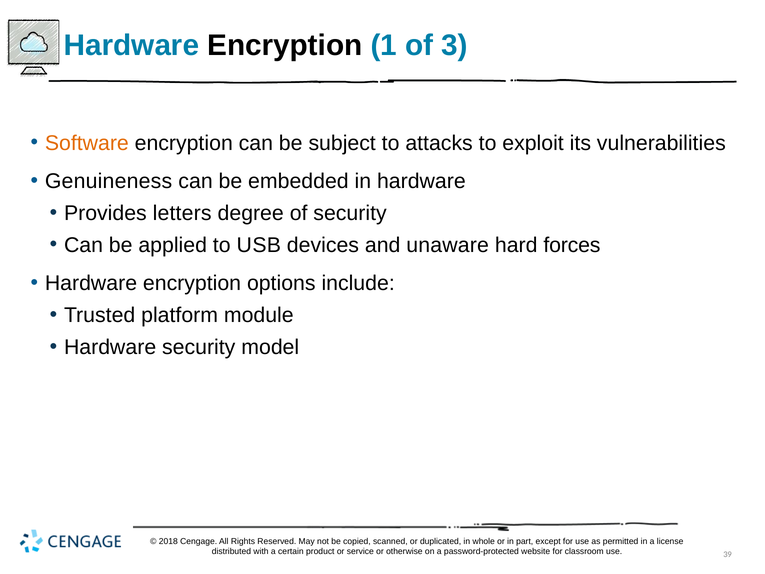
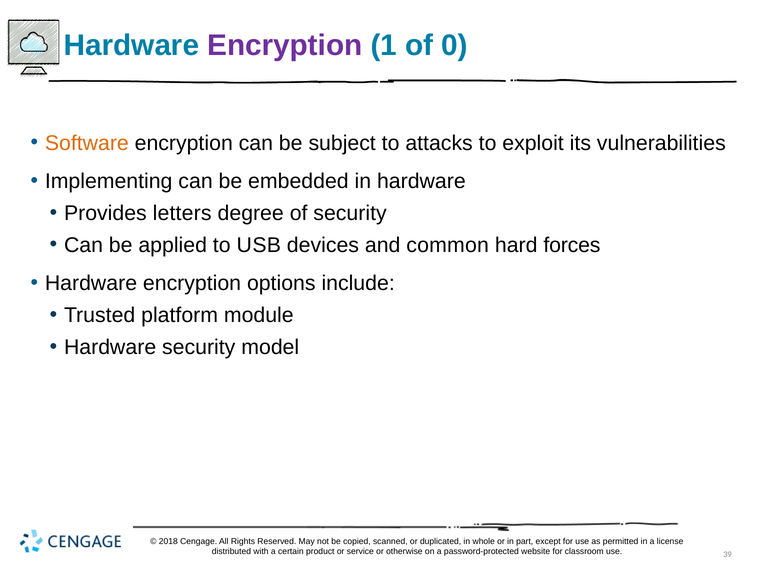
Encryption colour: black -> purple (285, 46)
3: 3 -> 0 (455, 46)
Genuineness: Genuineness -> Implementing (109, 181)
unaware: unaware -> common (448, 245)
